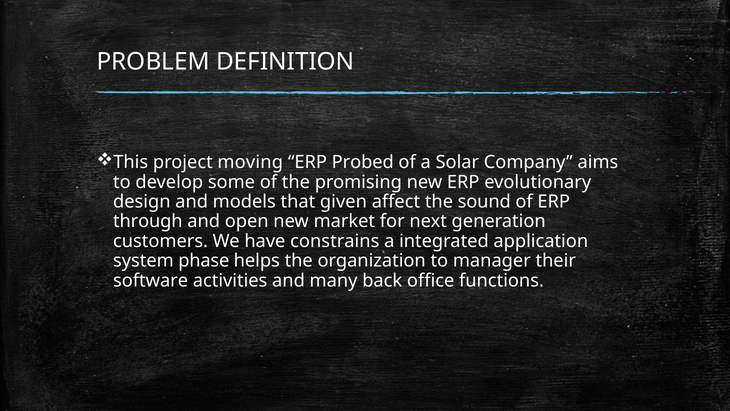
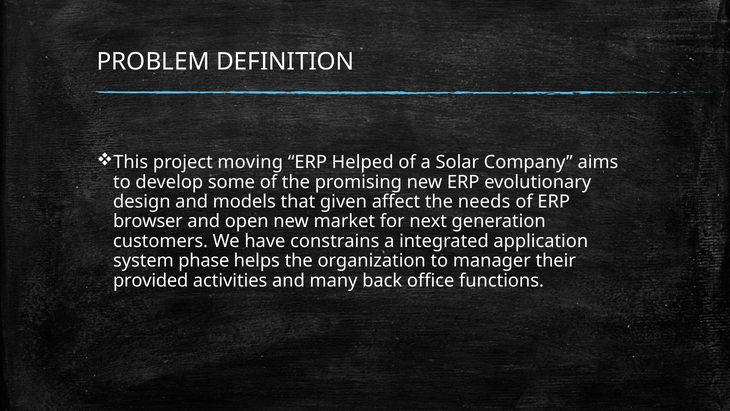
Probed: Probed -> Helped (363, 162)
sound: sound -> needs (484, 202)
through: through -> browser (148, 221)
software: software -> provided (151, 280)
